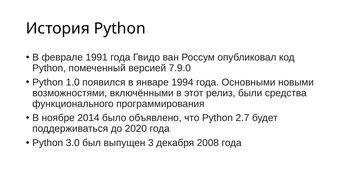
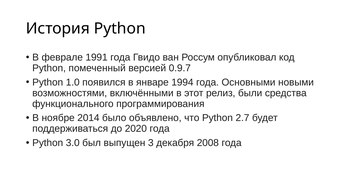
7.9.0: 7.9.0 -> 0.9.7 (180, 68)
